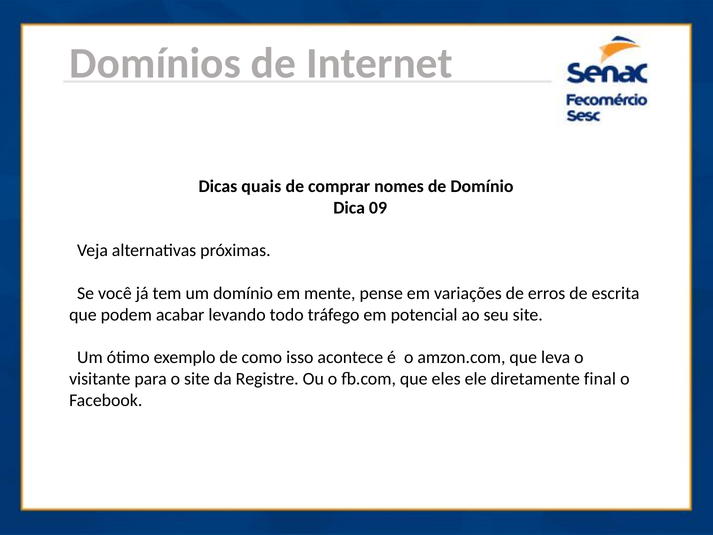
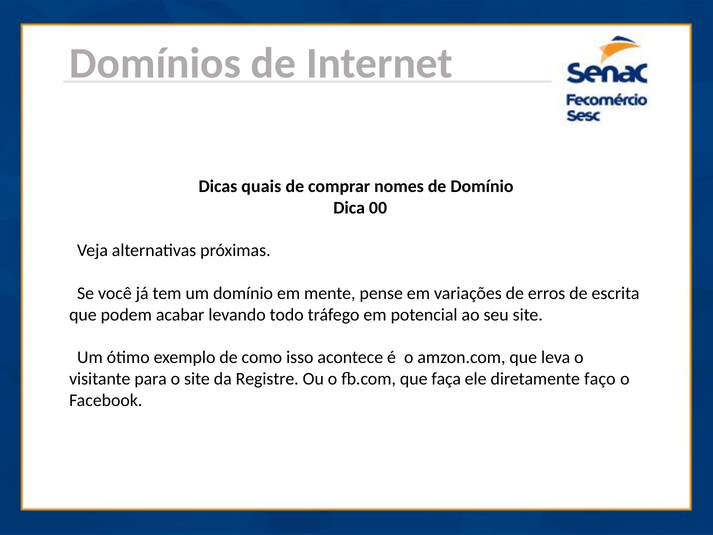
09: 09 -> 00 (378, 208)
eles: eles -> faça (446, 379)
final: final -> faço (600, 379)
